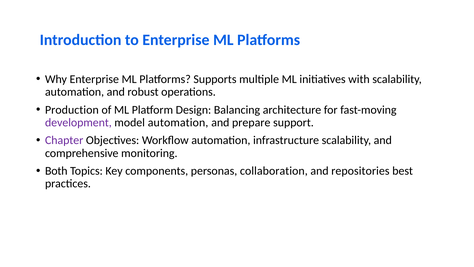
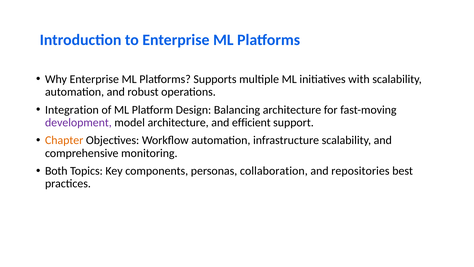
Production: Production -> Integration (72, 110)
model automation: automation -> architecture (178, 122)
prepare: prepare -> efficient (251, 122)
Chapter colour: purple -> orange (64, 140)
